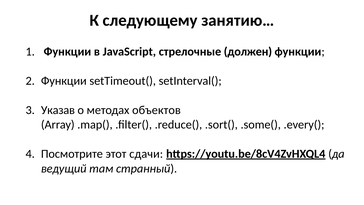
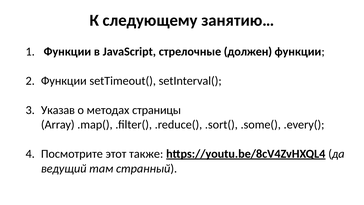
объектов: объектов -> страницы (157, 110)
сдачи: сдачи -> также (146, 154)
